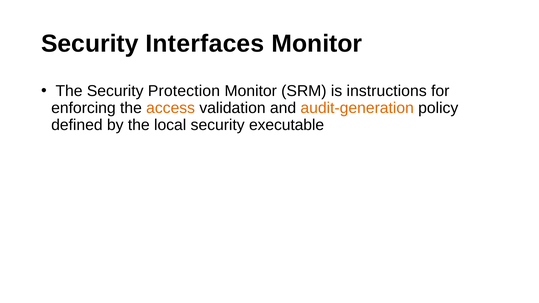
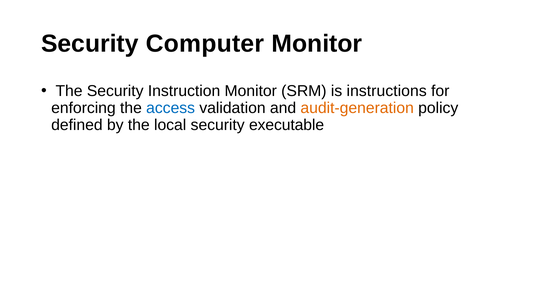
Interfaces: Interfaces -> Computer (205, 44)
Protection: Protection -> Instruction (184, 91)
access colour: orange -> blue (171, 108)
